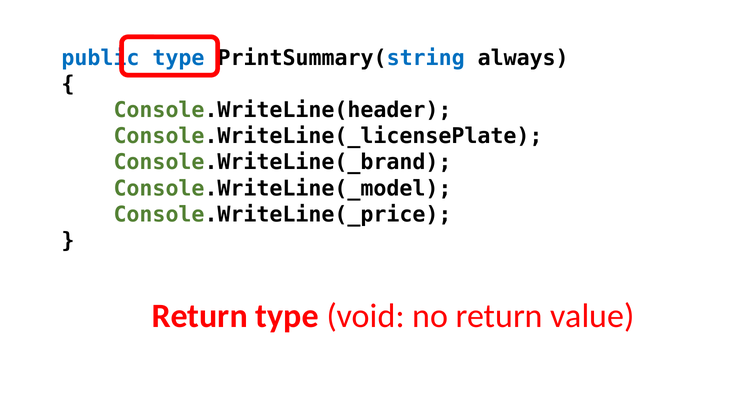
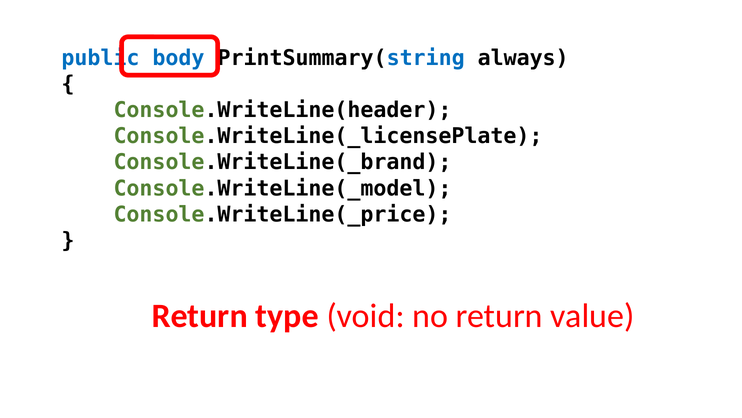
public type: type -> body (178, 58)
